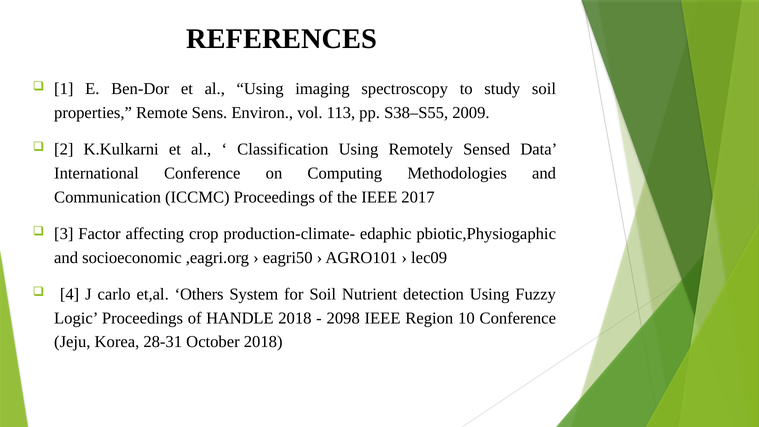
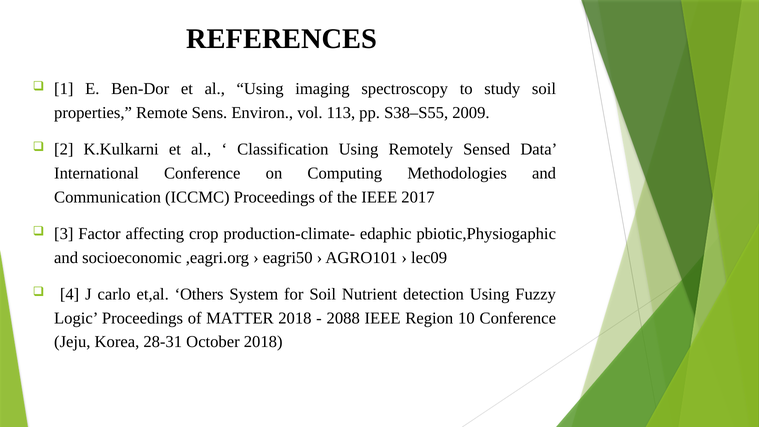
HANDLE: HANDLE -> MATTER (240, 318)
2098: 2098 -> 2088 (343, 318)
